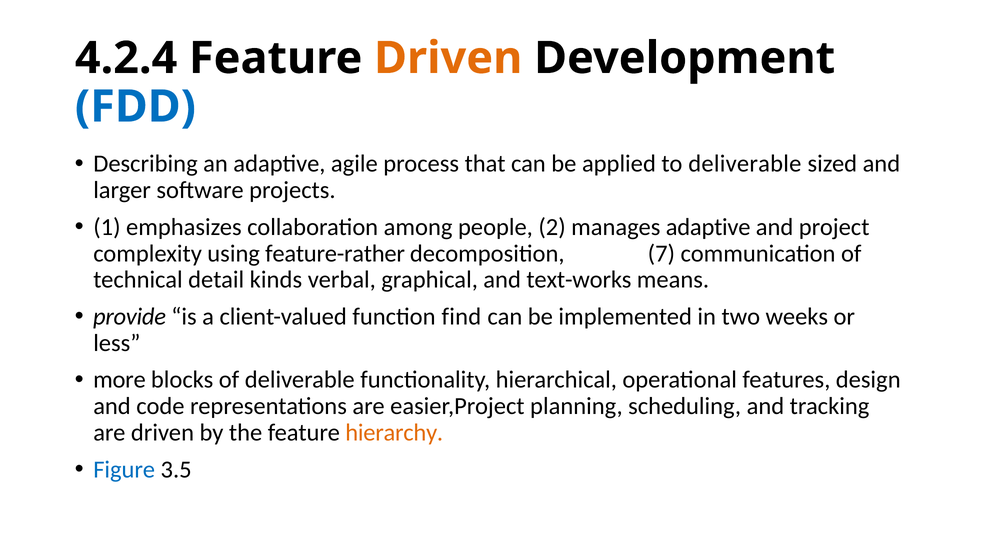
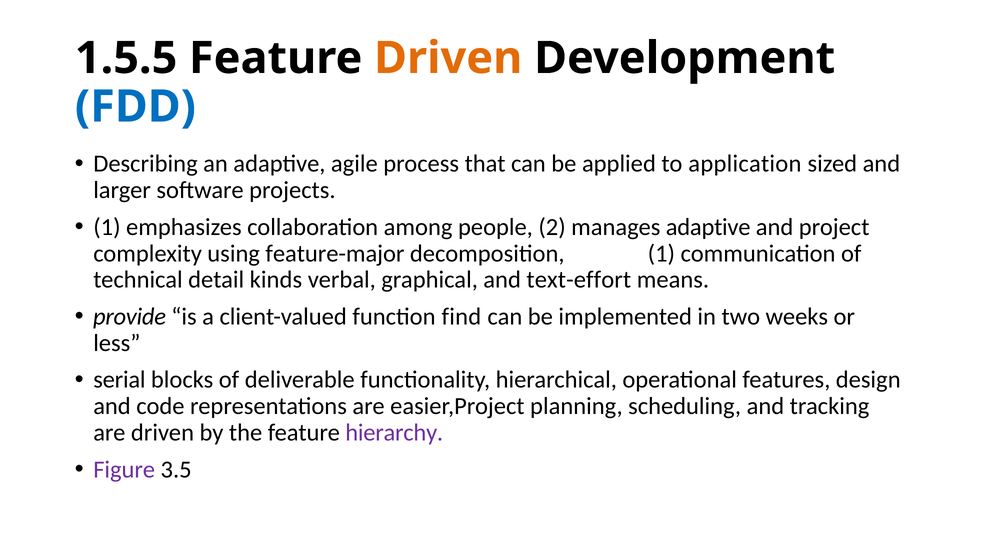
4.2.4: 4.2.4 -> 1.5.5 (126, 58)
to deliverable: deliverable -> application (745, 164)
feature-rather: feature-rather -> feature-major (335, 254)
decomposition 7: 7 -> 1 (661, 254)
text-works: text-works -> text-effort (579, 280)
more: more -> serial (119, 380)
hierarchy colour: orange -> purple (394, 433)
Figure colour: blue -> purple (124, 470)
